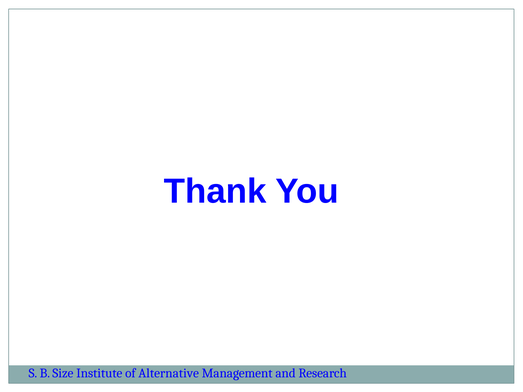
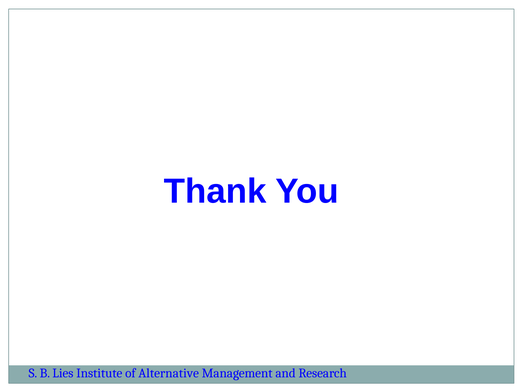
Size: Size -> Lies (63, 374)
